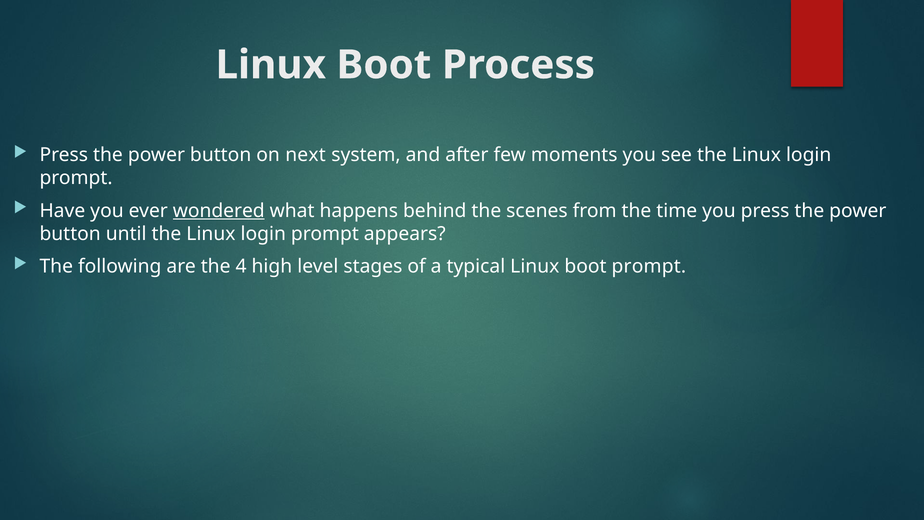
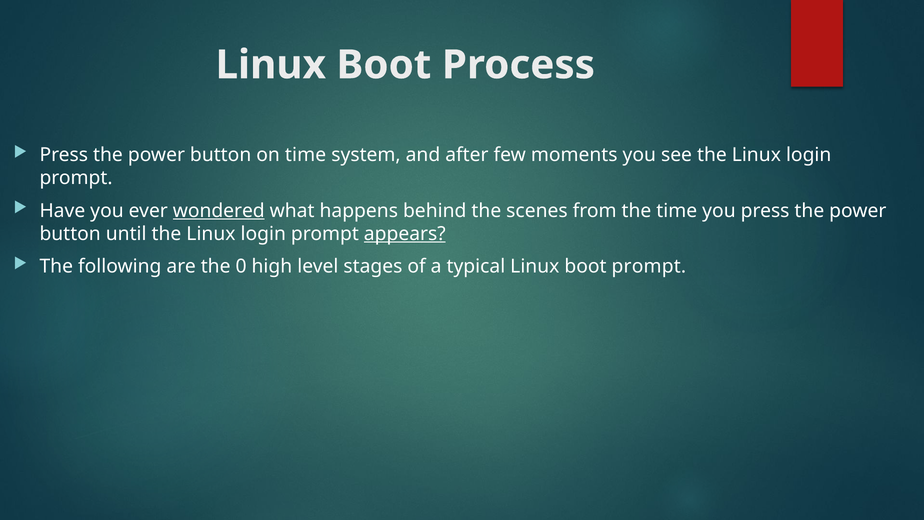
on next: next -> time (306, 155)
appears underline: none -> present (405, 234)
4: 4 -> 0 (241, 266)
